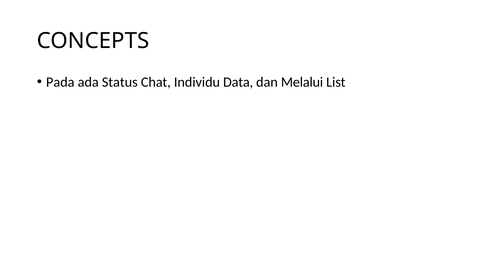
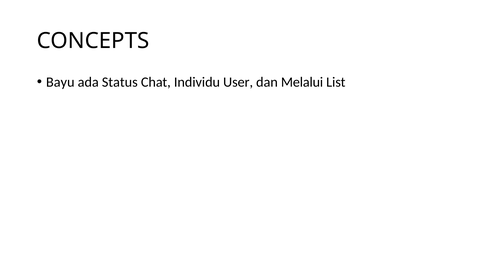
Pada: Pada -> Bayu (60, 82)
Data: Data -> User (238, 82)
